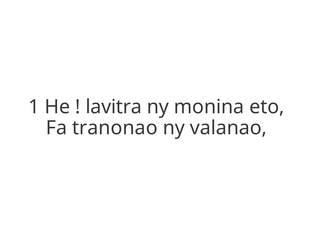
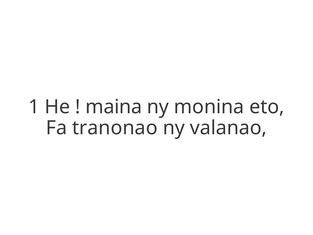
lavitra: lavitra -> maina (114, 107)
